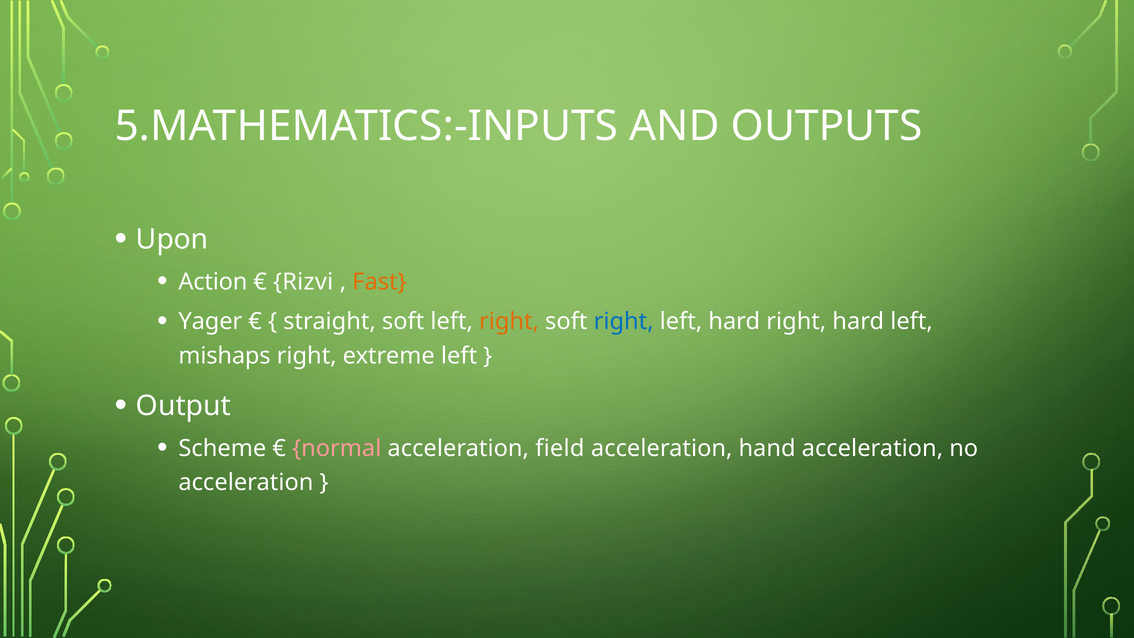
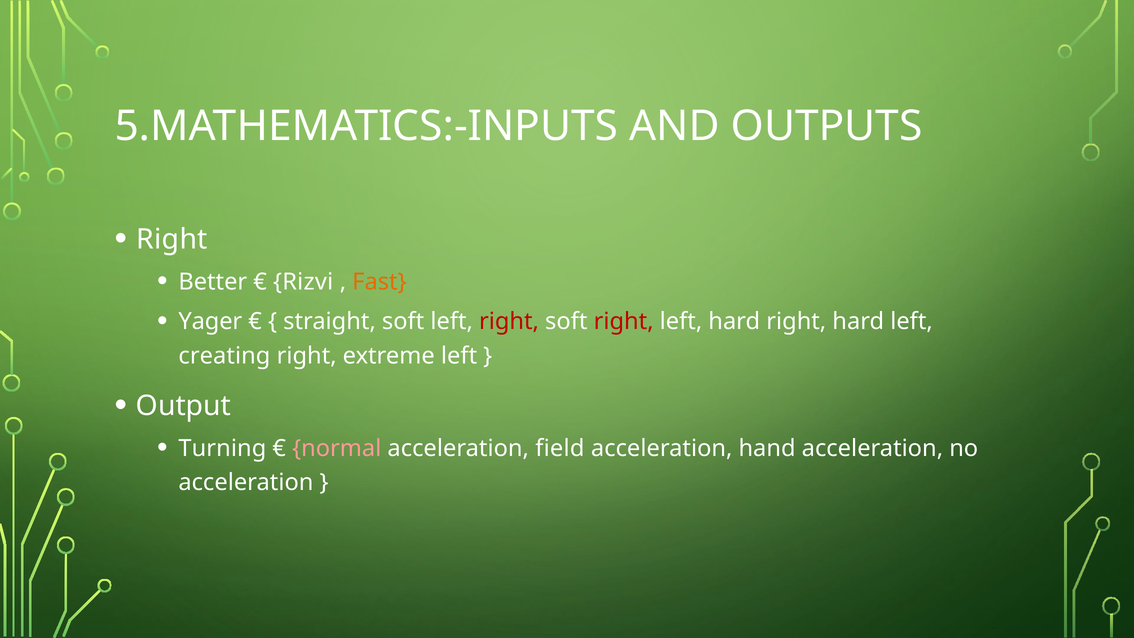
Upon: Upon -> Right (172, 239)
Action: Action -> Better (213, 282)
right colour: orange -> red (509, 322)
right colour: blue -> red (624, 322)
mishaps: mishaps -> creating (224, 356)
Scheme: Scheme -> Turning (222, 448)
